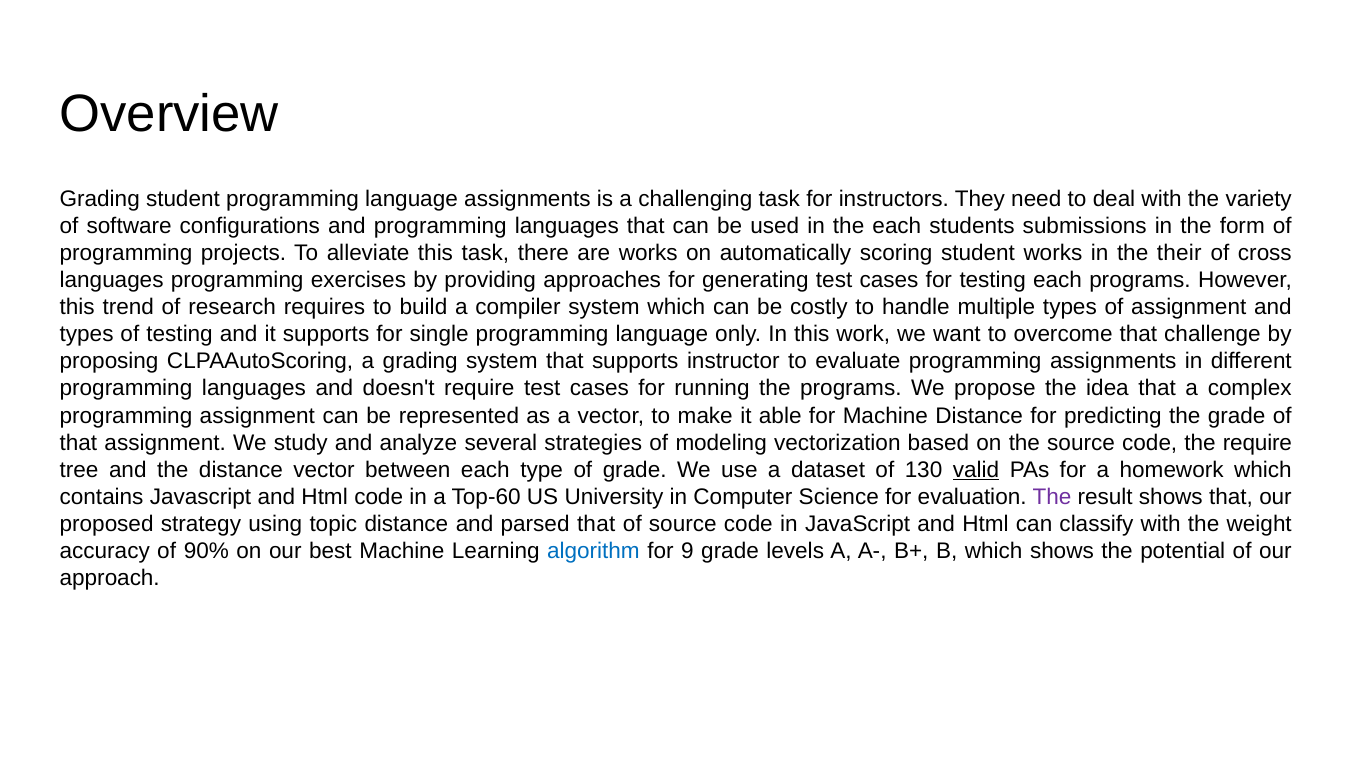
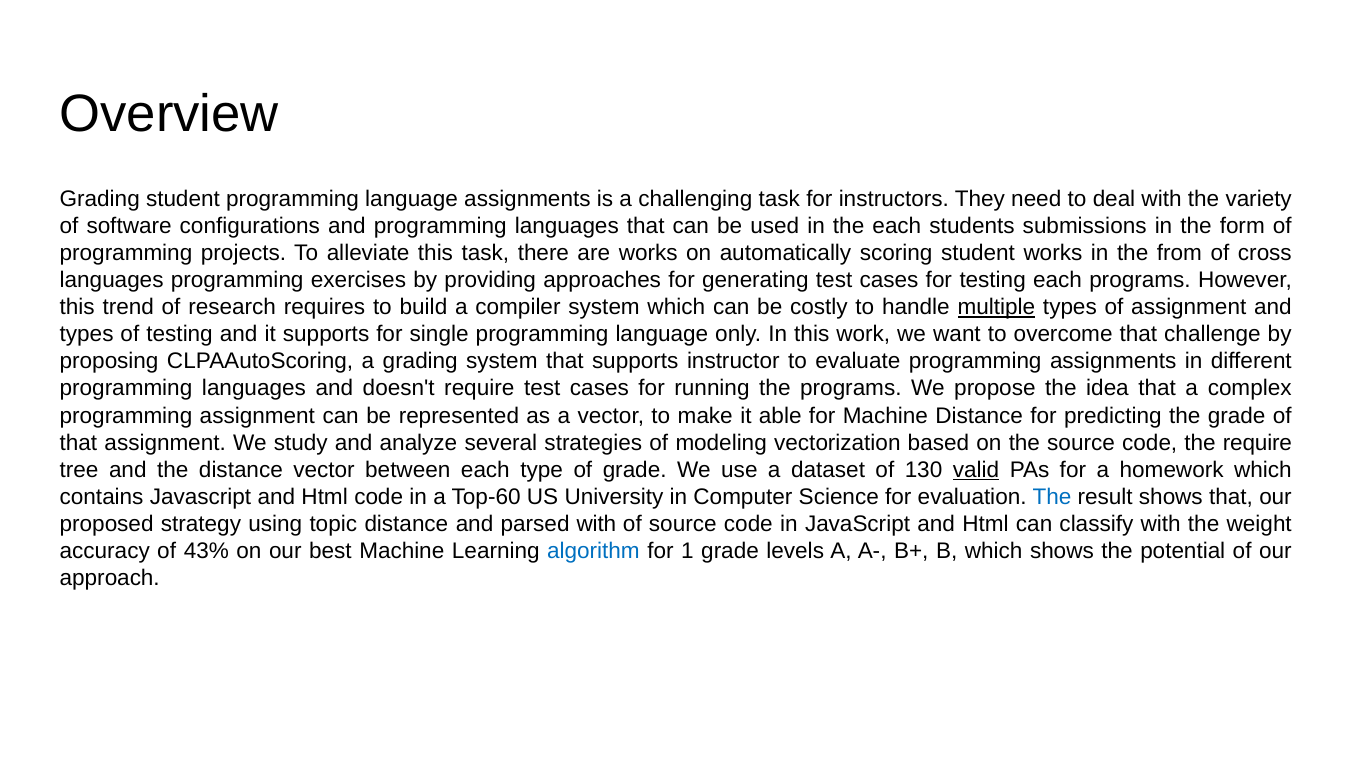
their: their -> from (1179, 253)
multiple underline: none -> present (996, 308)
The colour: purple -> blue (1052, 497)
parsed that: that -> with (596, 524)
90%: 90% -> 43% (206, 551)
9: 9 -> 1 (687, 551)
